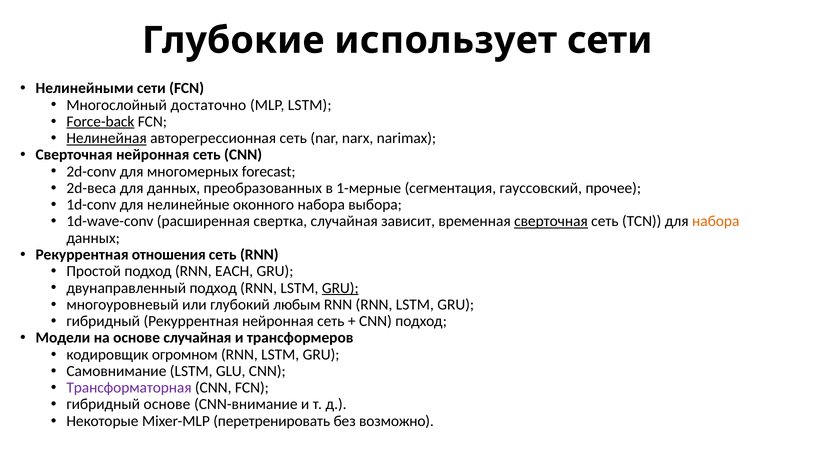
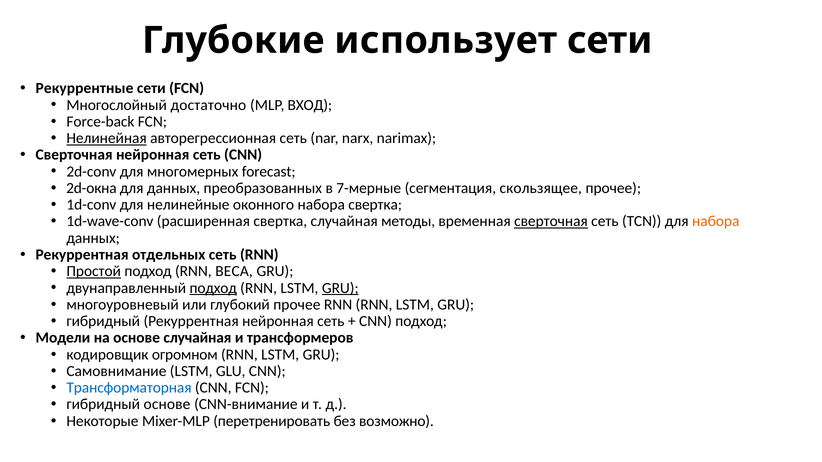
Нелинейными: Нелинейными -> Рекуррентные (85, 88)
MLP LSTM: LSTM -> ВХОД (310, 105)
Force-back underline: present -> none (100, 122)
2d-веса: 2d-веса -> 2d-окна (91, 188)
1-мерные: 1-мерные -> 7-мерные (369, 188)
гауссовский: гауссовский -> скользящее (541, 188)
набора выбора: выбора -> свертка (375, 205)
зависит: зависит -> методы (408, 222)
отношения: отношения -> отдельных (169, 255)
Простой underline: none -> present (94, 272)
EACH: EACH -> ВЕСА (234, 272)
подход underline: none -> present (213, 288)
глубокий любым: любым -> прочее (297, 305)
Трансформаторная colour: purple -> blue (129, 388)
